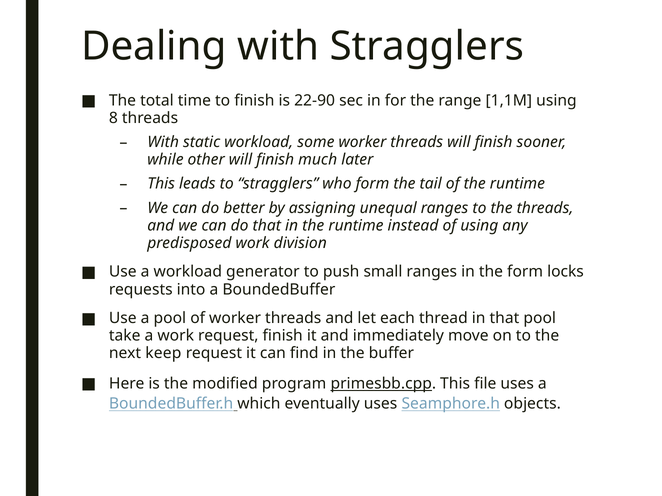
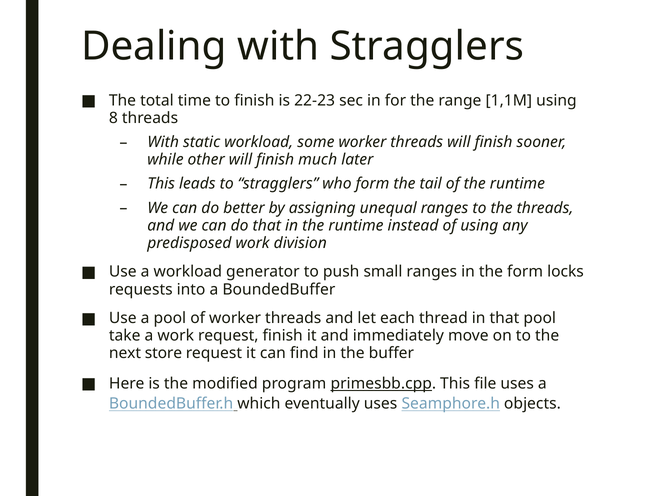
22-90: 22-90 -> 22-23 (315, 101)
keep: keep -> store (163, 354)
